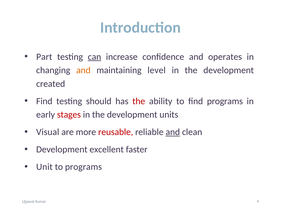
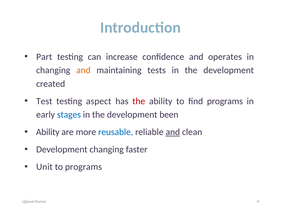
can underline: present -> none (94, 57)
level: level -> tests (157, 70)
Find: Find -> Test (44, 101)
should: should -> aspect (99, 101)
stages colour: red -> blue (69, 115)
units: units -> been (169, 115)
Visual: Visual -> Ability (48, 132)
reusable colour: red -> blue (116, 132)
Development excellent: excellent -> changing (107, 149)
